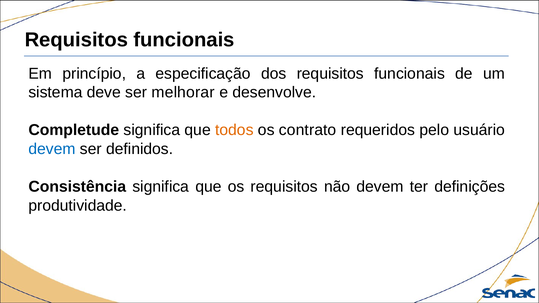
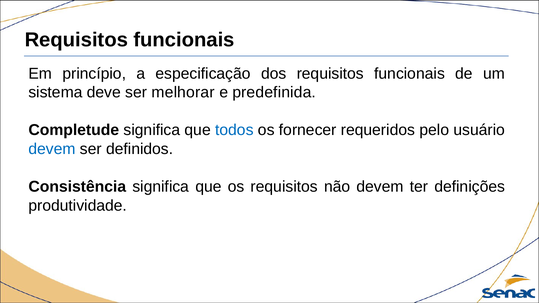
desenvolve: desenvolve -> predefinida (274, 92)
todos colour: orange -> blue (234, 130)
contrato: contrato -> fornecer (308, 130)
